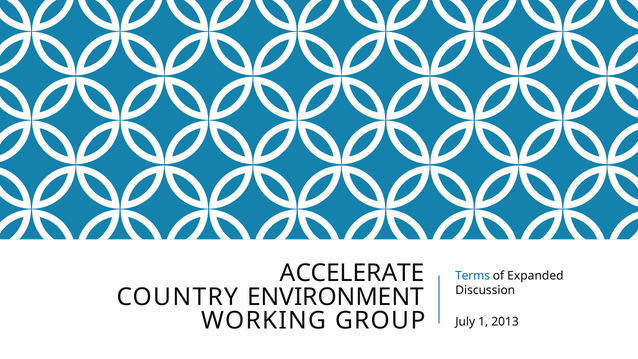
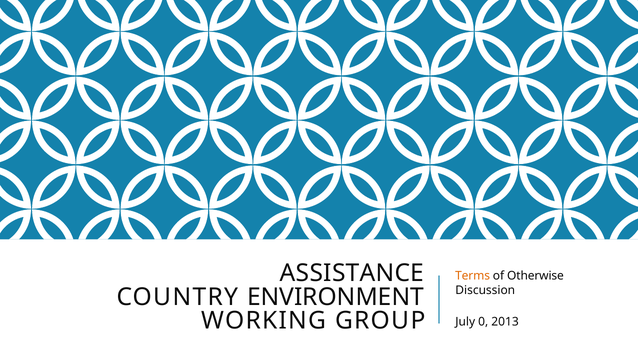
ACCELERATE: ACCELERATE -> ASSISTANCE (352, 273)
Terms colour: blue -> orange (473, 276)
Expanded: Expanded -> Otherwise (535, 276)
1: 1 -> 0 (483, 322)
